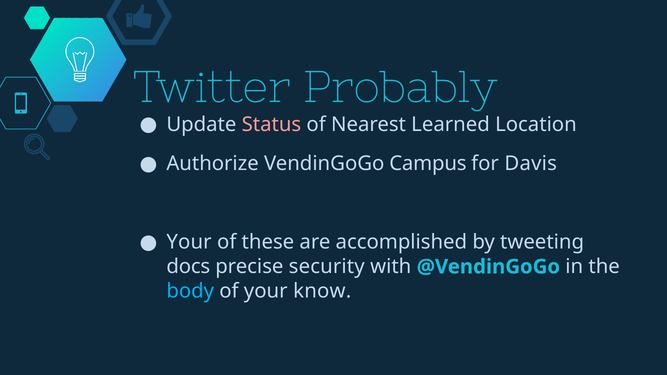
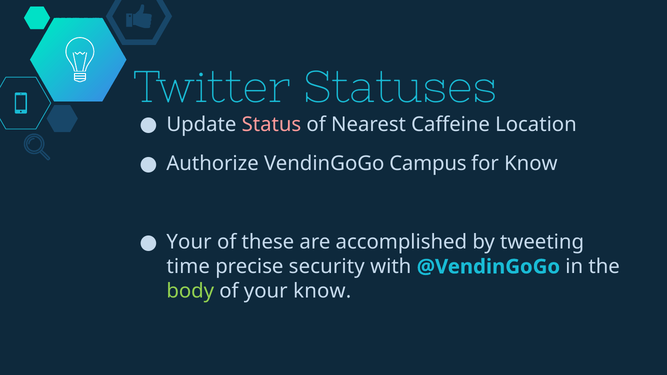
Probably: Probably -> Statuses (400, 88)
Learned: Learned -> Caffeine (451, 125)
for Davis: Davis -> Know (531, 164)
docs: docs -> time (188, 267)
body colour: light blue -> light green (190, 291)
